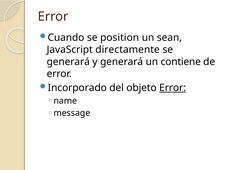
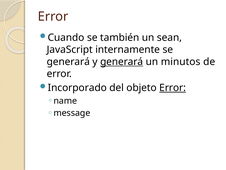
position: position -> también (120, 37)
directamente: directamente -> internamente (128, 49)
generará underline: none -> present (122, 62)
contiene: contiene -> minutos (181, 62)
